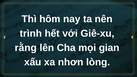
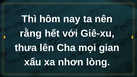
trình: trình -> rằng (31, 33)
rằng: rằng -> thưa (26, 48)
